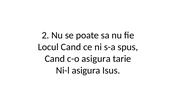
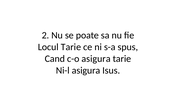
Locul Cand: Cand -> Tarie (71, 47)
